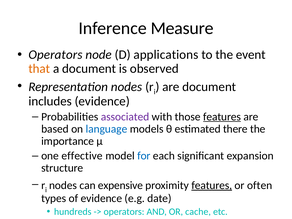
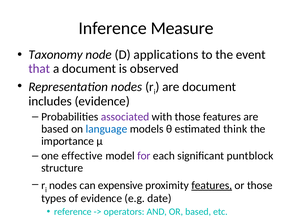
Operators: Operators -> Taxonomy (56, 55)
that colour: orange -> purple (39, 69)
features underline: present -> none (222, 117)
there: there -> think (235, 129)
for colour: blue -> purple (144, 156)
expansion: expansion -> puntblock (250, 156)
or often: often -> those (260, 185)
hundreds: hundreds -> reference (73, 212)
OR cache: cache -> based (198, 212)
